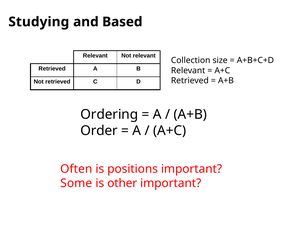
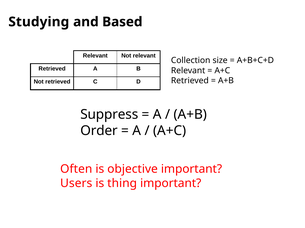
Ordering: Ordering -> Suppress (109, 115)
positions: positions -> objective (133, 170)
Some: Some -> Users (76, 184)
other: other -> thing (122, 184)
